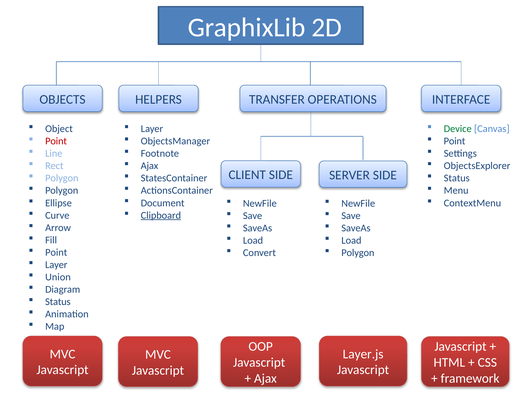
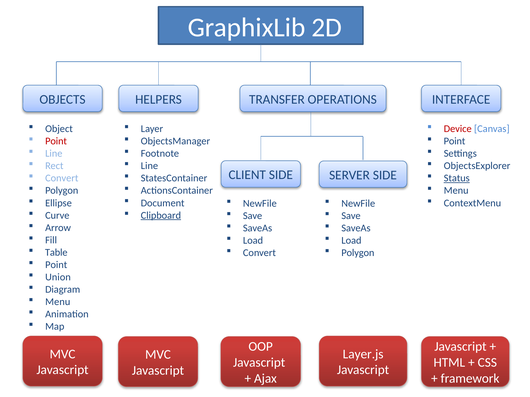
Device colour: green -> red (458, 129)
Ajax: Ajax -> Line (149, 166)
Polygon: Polygon -> Convert (62, 178)
Status underline: none -> present (457, 178)
Point: Point -> Table (56, 253)
Layer: Layer -> Point (56, 265)
Status: Status -> Menu (58, 302)
